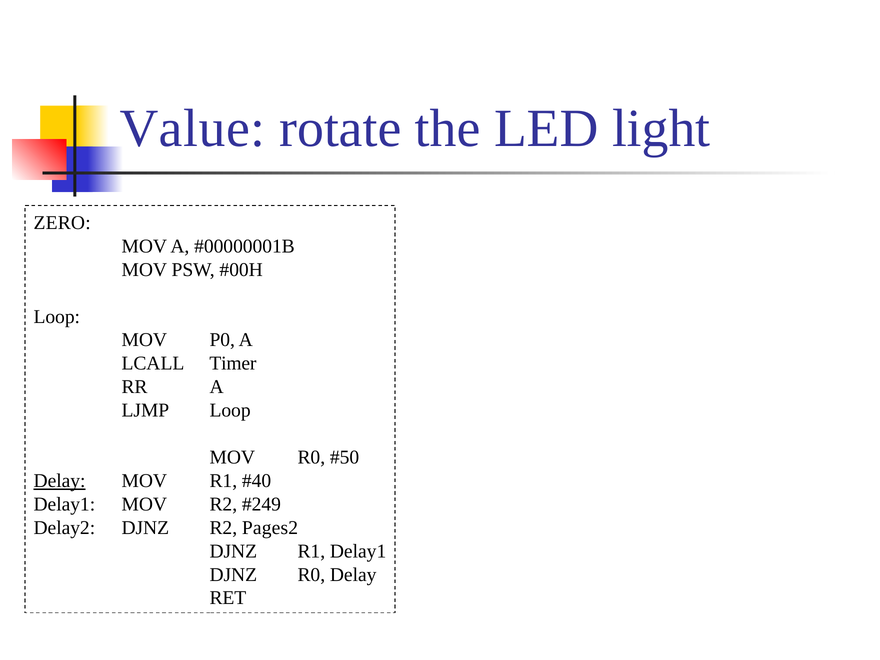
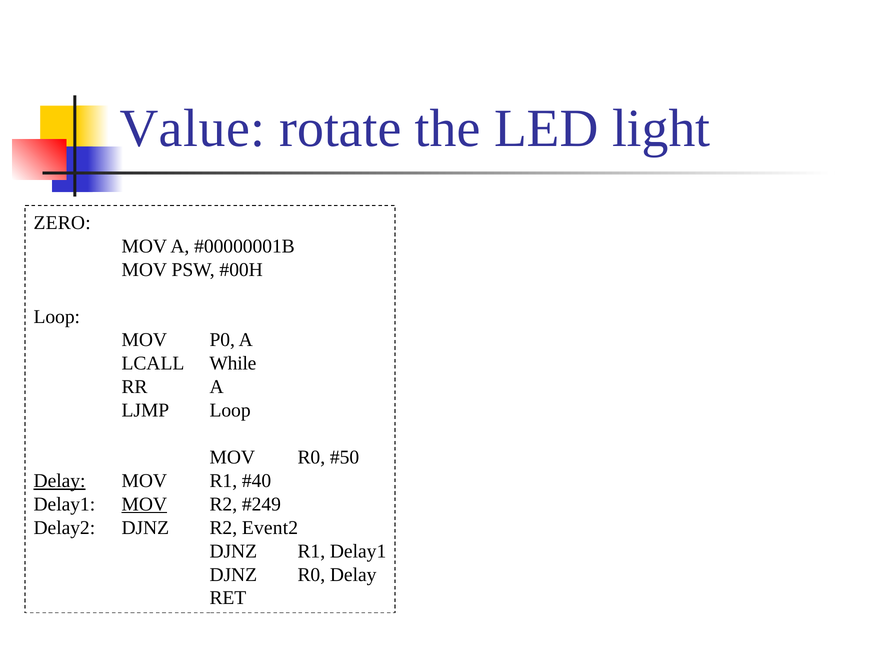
Timer: Timer -> While (233, 363)
MOV underline: none -> present (144, 504)
Pages2: Pages2 -> Event2 (270, 528)
